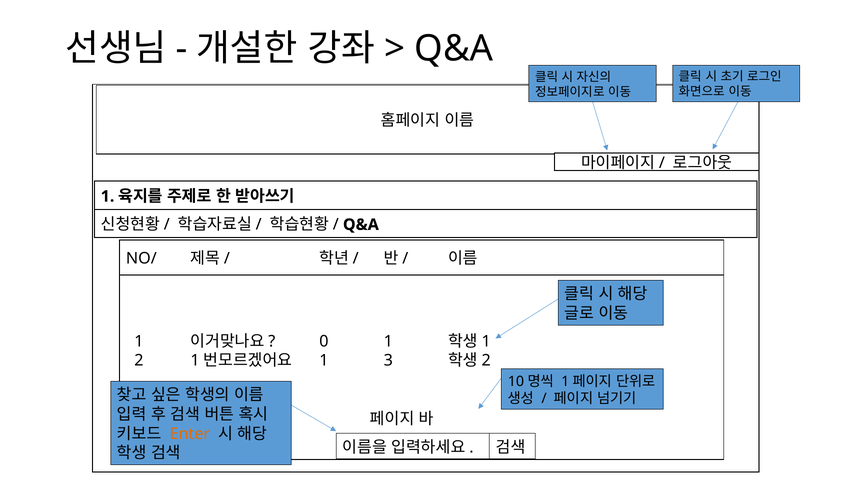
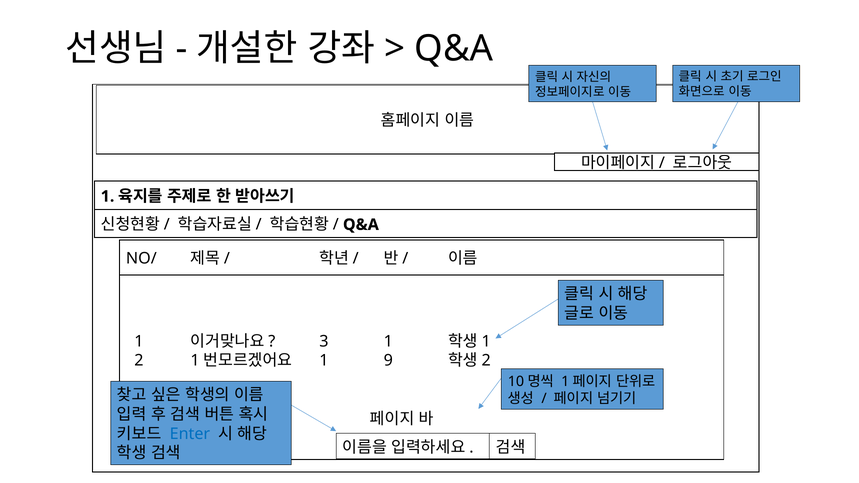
0: 0 -> 3 (324, 341)
3: 3 -> 9 (388, 361)
Enter colour: orange -> blue (190, 434)
